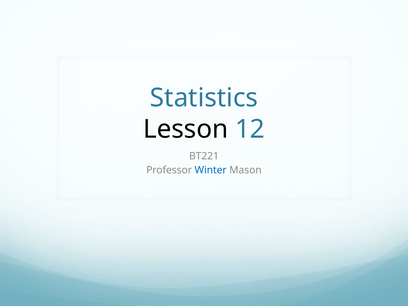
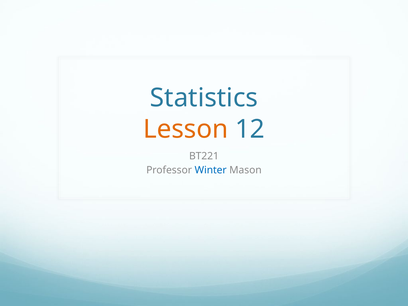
Lesson colour: black -> orange (186, 129)
